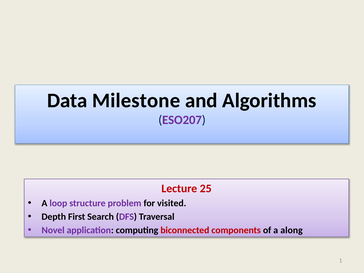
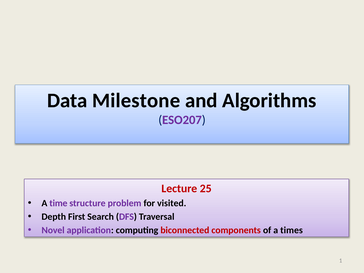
loop: loop -> time (58, 203)
along: along -> times (292, 230)
